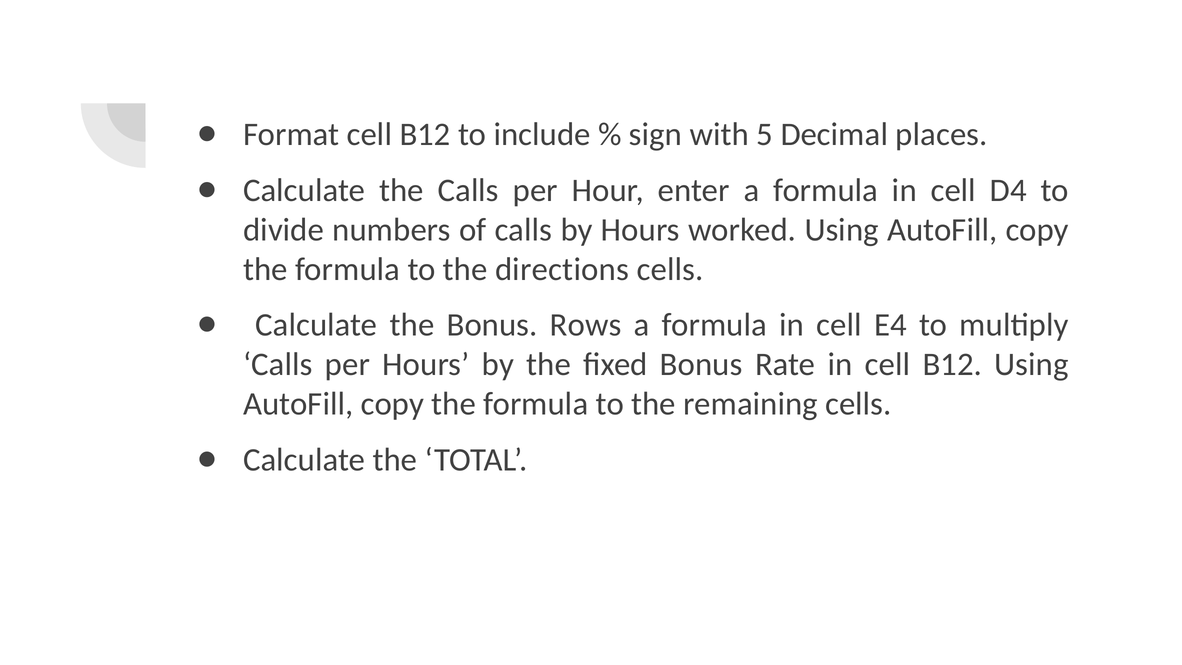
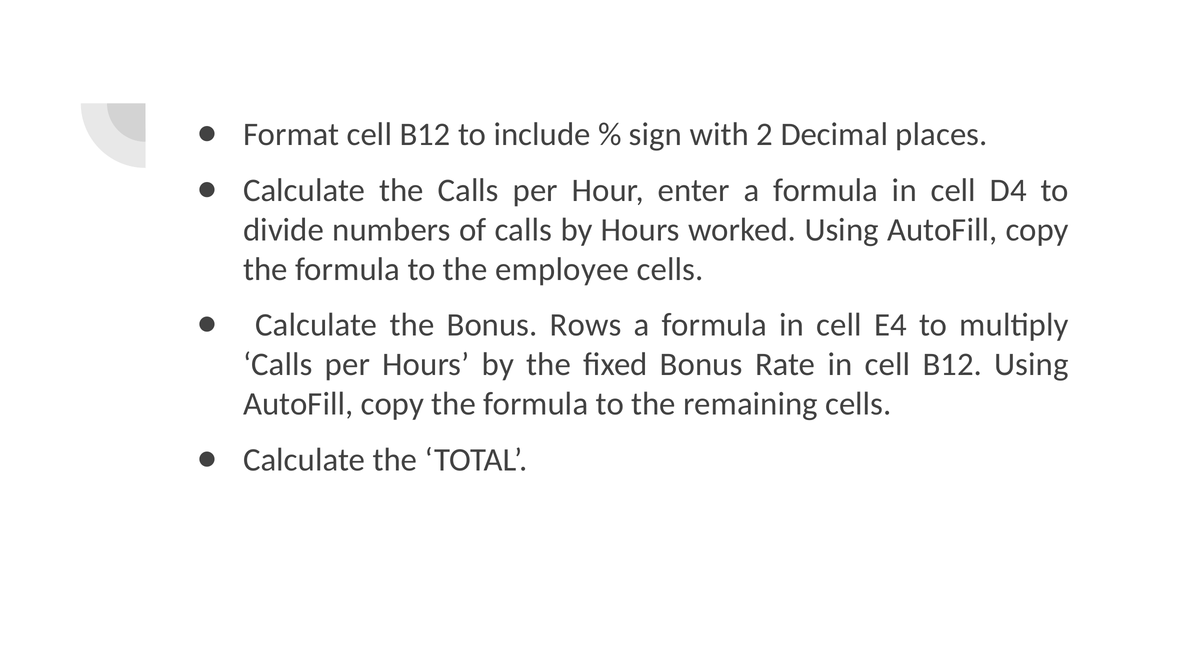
5: 5 -> 2 (765, 134)
directions: directions -> employee (562, 269)
